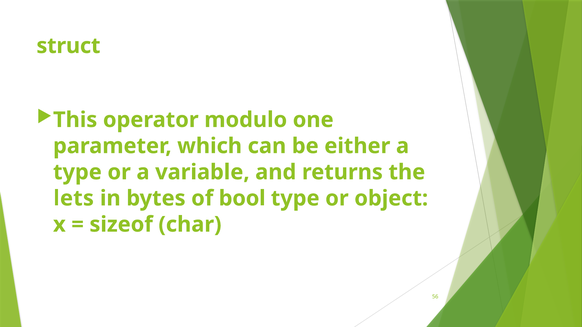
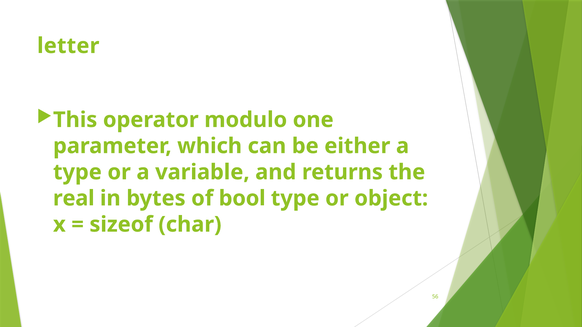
struct: struct -> letter (68, 46)
lets: lets -> real (74, 199)
